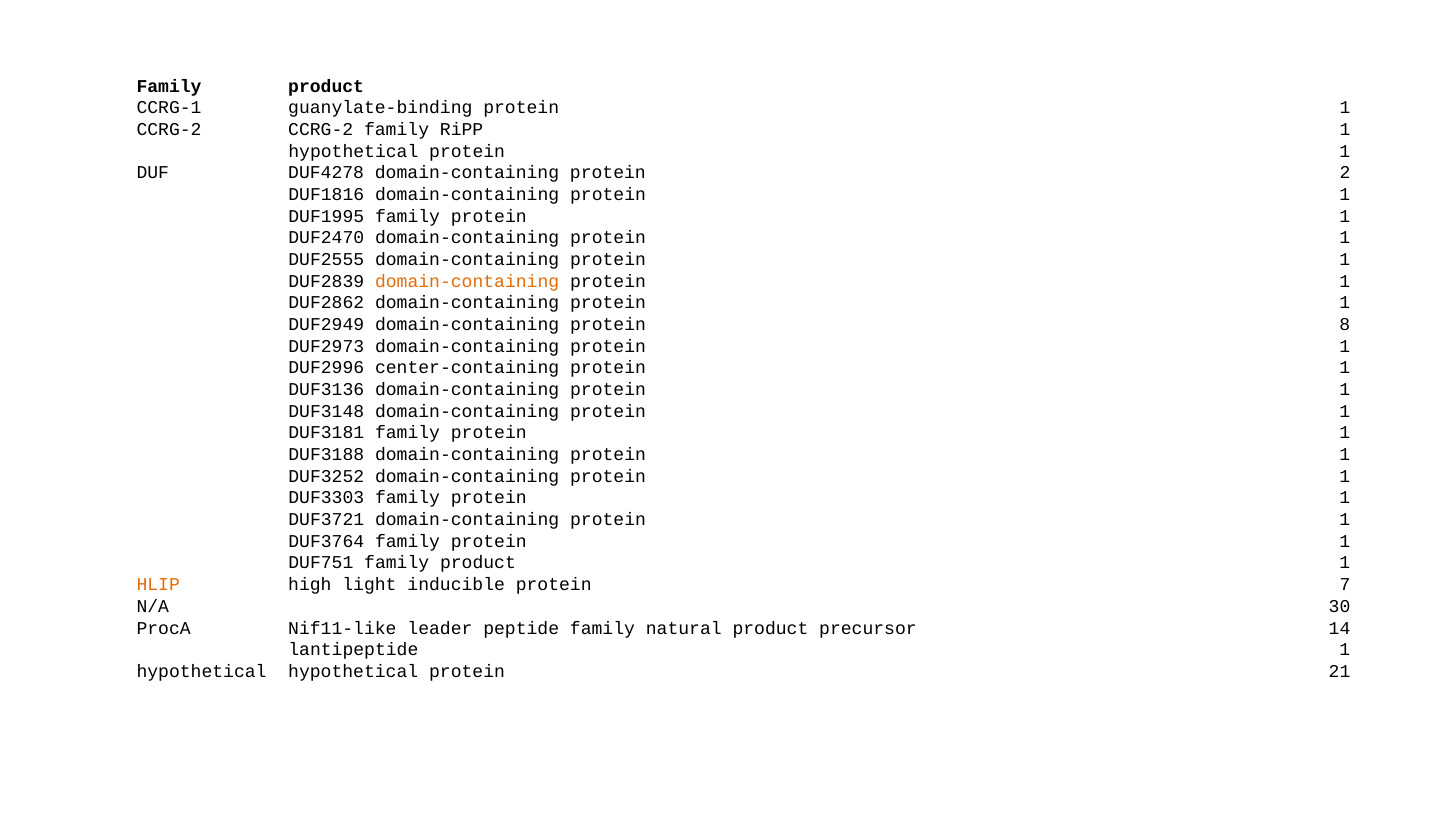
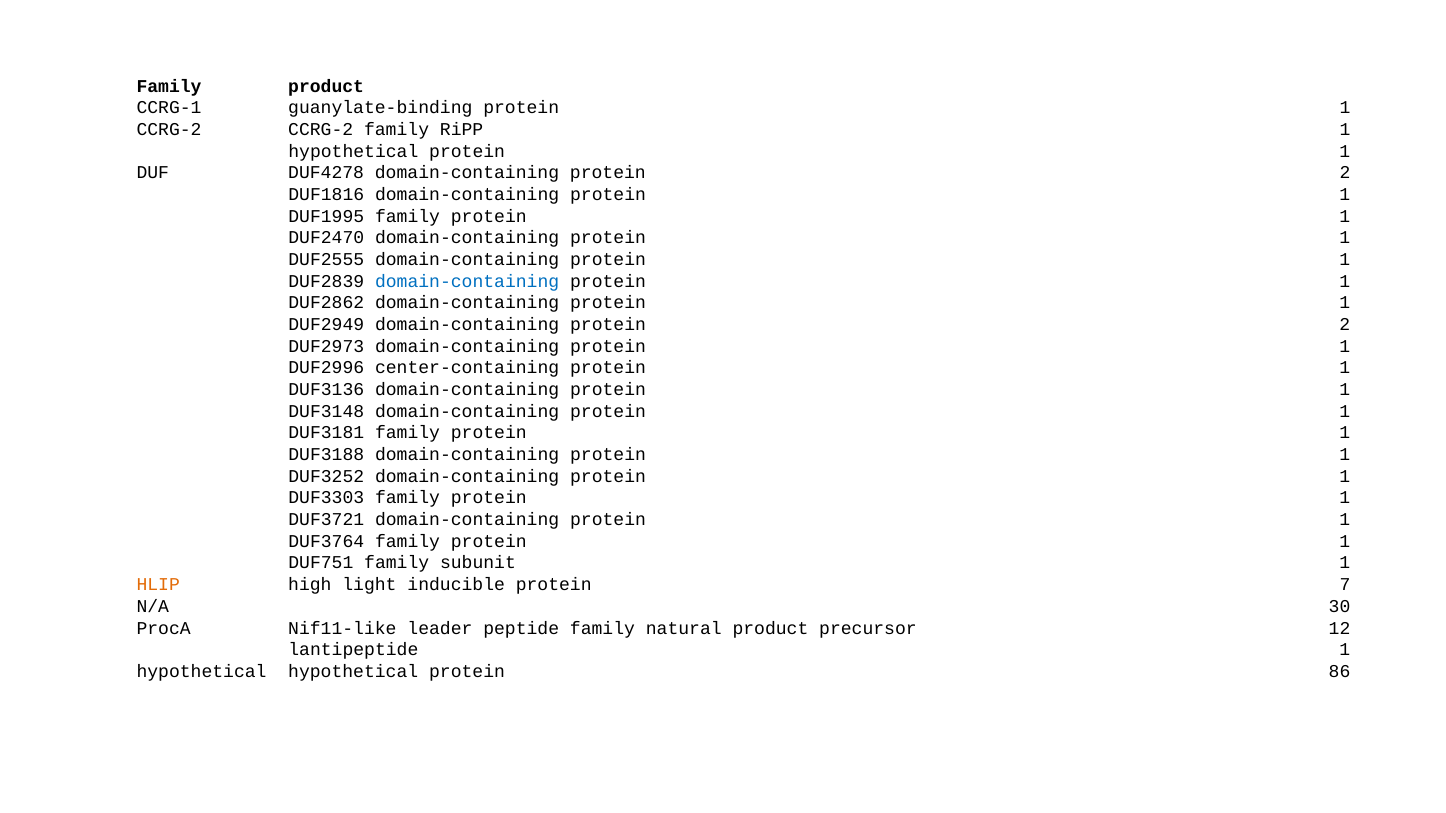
domain-containing colour: orange -> blue (467, 281)
DUF2949 domain-containing protein 8: 8 -> 2 (1345, 325)
DUF751 family product: product -> subunit (478, 563)
14: 14 -> 12 (1340, 628)
21: 21 -> 86 (1340, 672)
